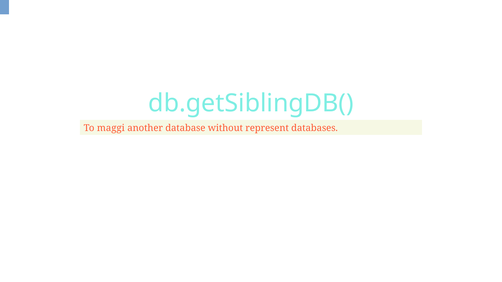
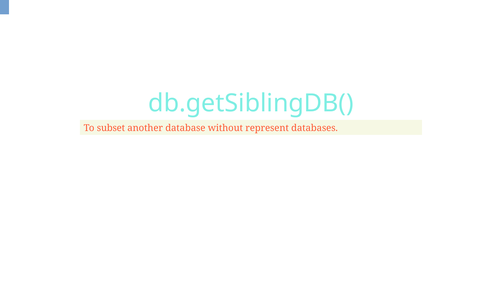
maggi: maggi -> subset (111, 128)
